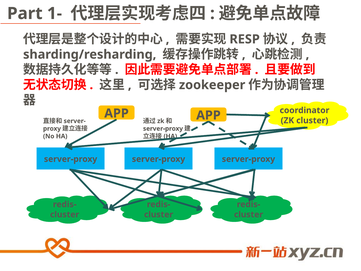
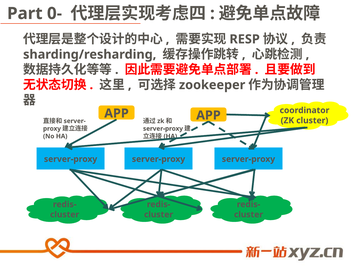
1-: 1- -> 0- (55, 13)
